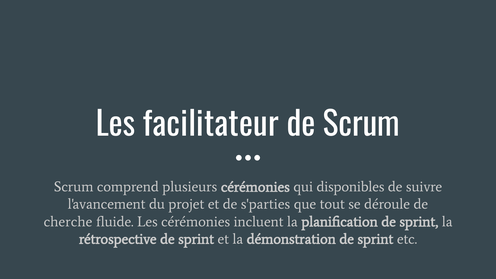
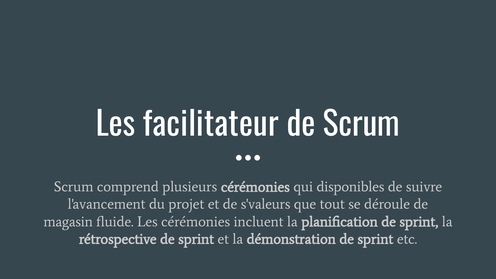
s'parties: s'parties -> s'valeurs (266, 204)
cherche: cherche -> magasin (68, 222)
